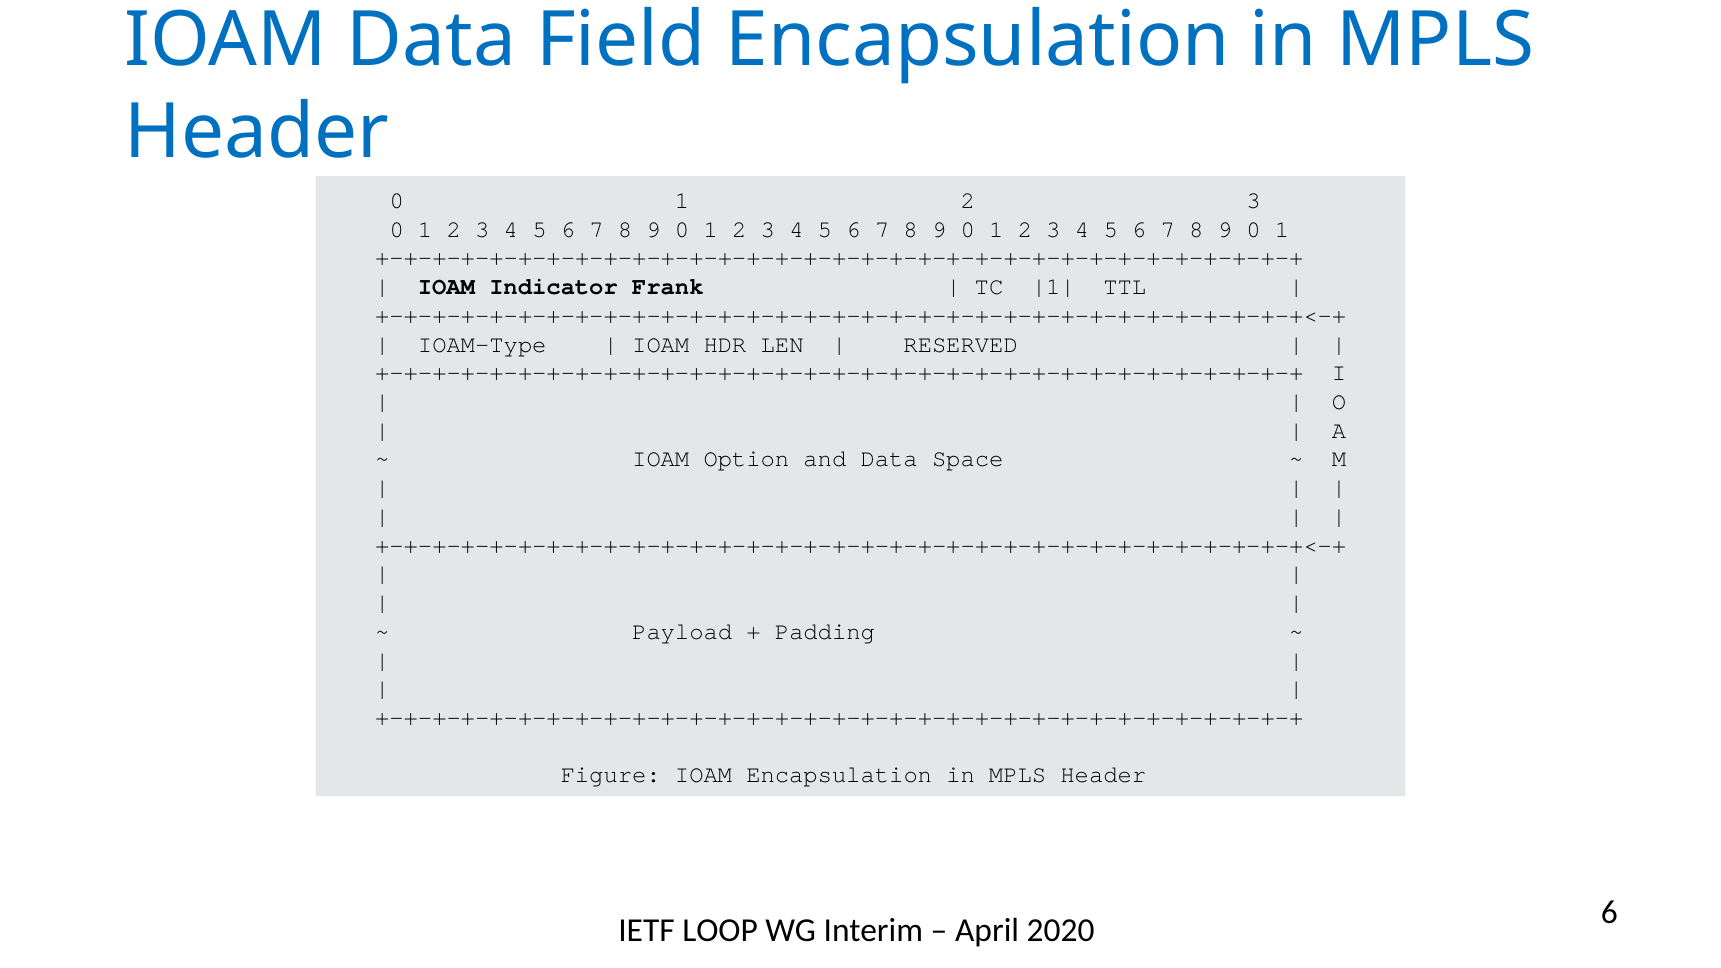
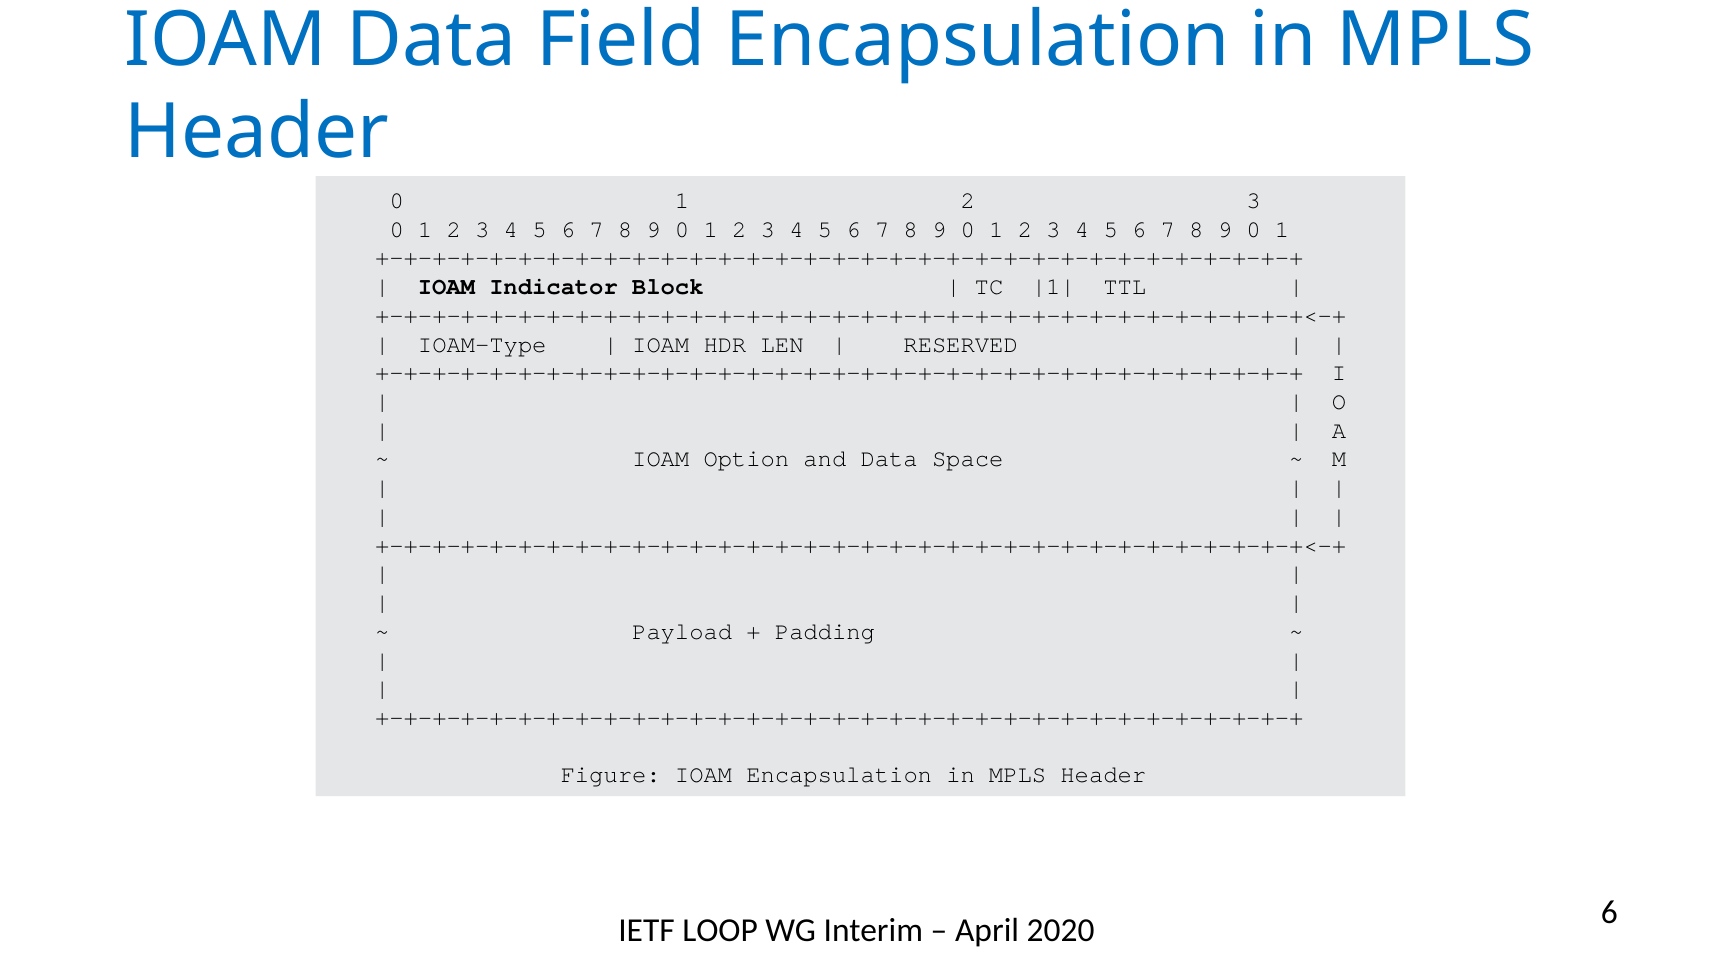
Frank: Frank -> Block (668, 287)
